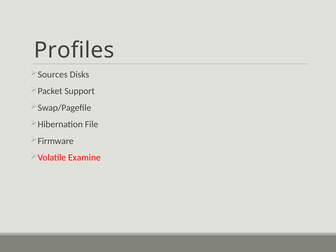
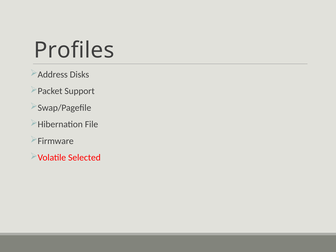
Sources: Sources -> Address (53, 74)
Examine: Examine -> Selected (84, 158)
